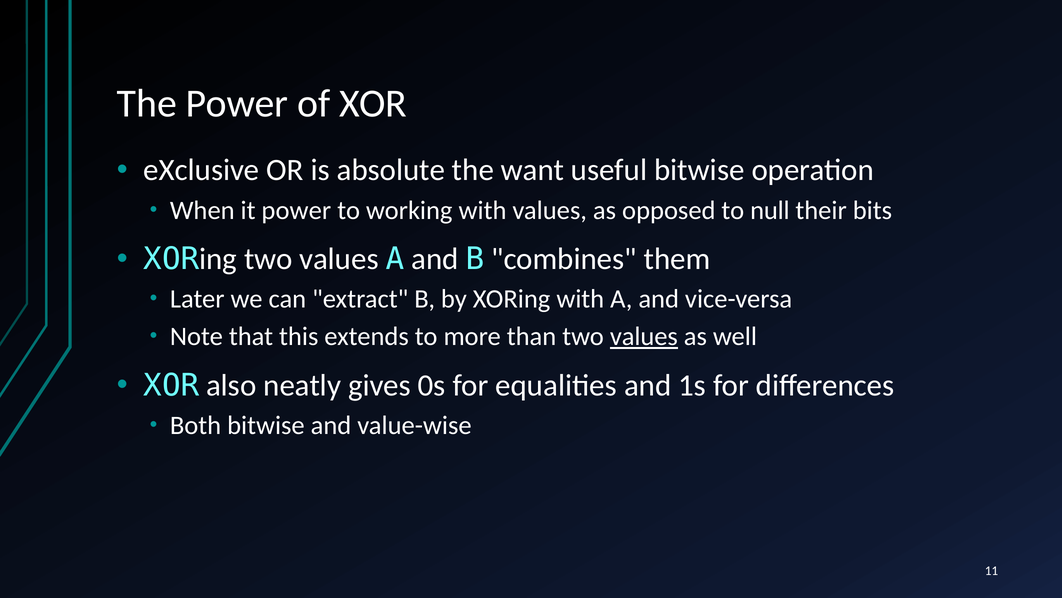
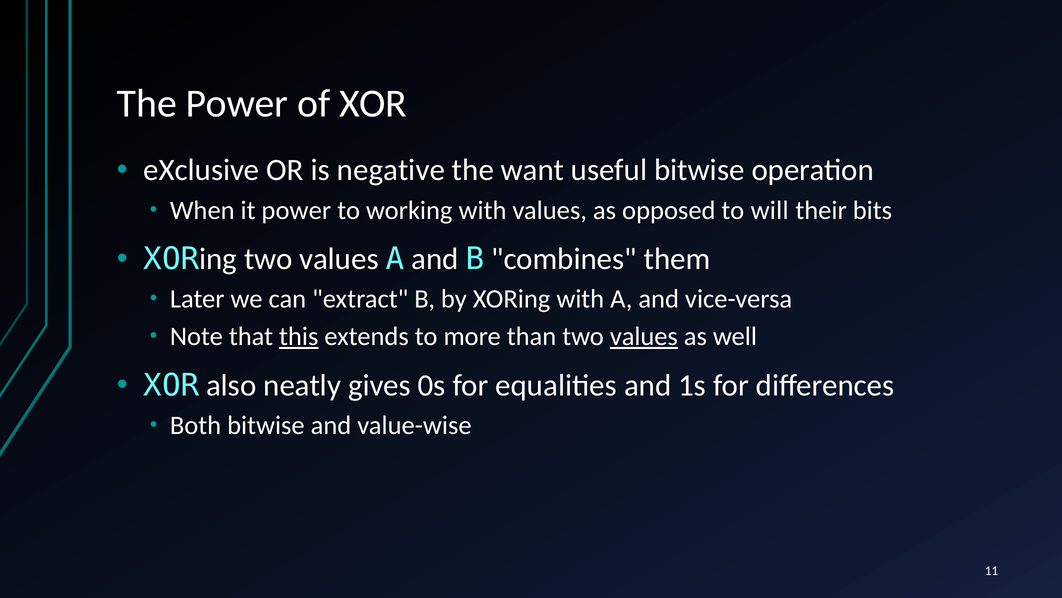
absolute: absolute -> negative (391, 170)
null: null -> will (770, 210)
this underline: none -> present (299, 336)
